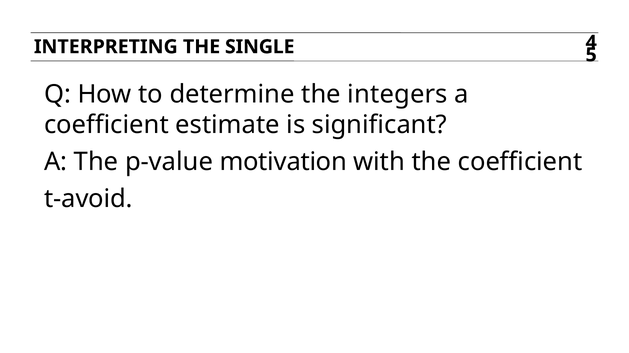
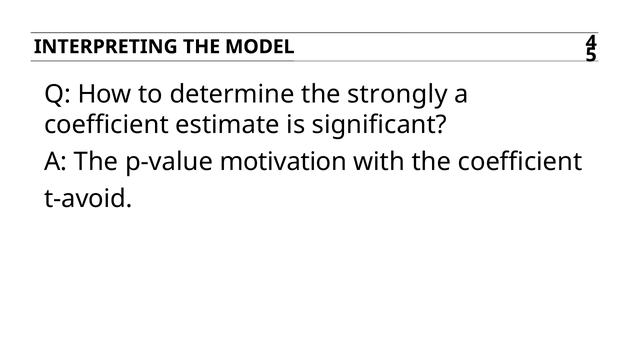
SINGLE: SINGLE -> MODEL (260, 47)
integers: integers -> strongly (398, 94)
